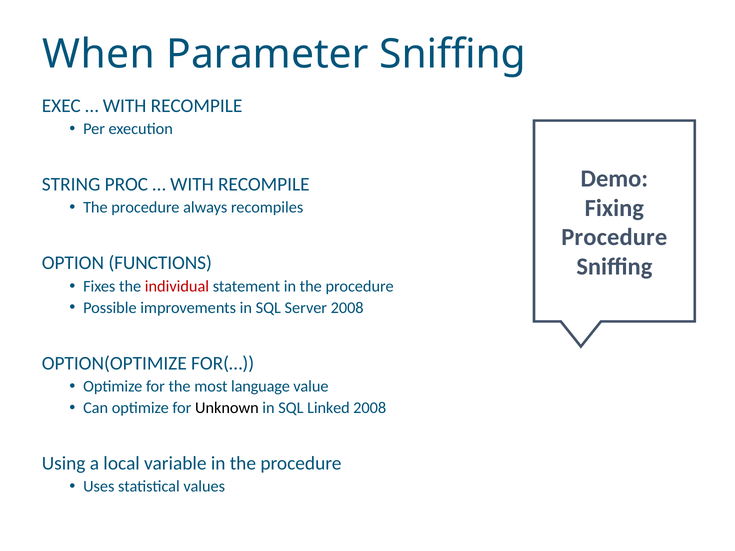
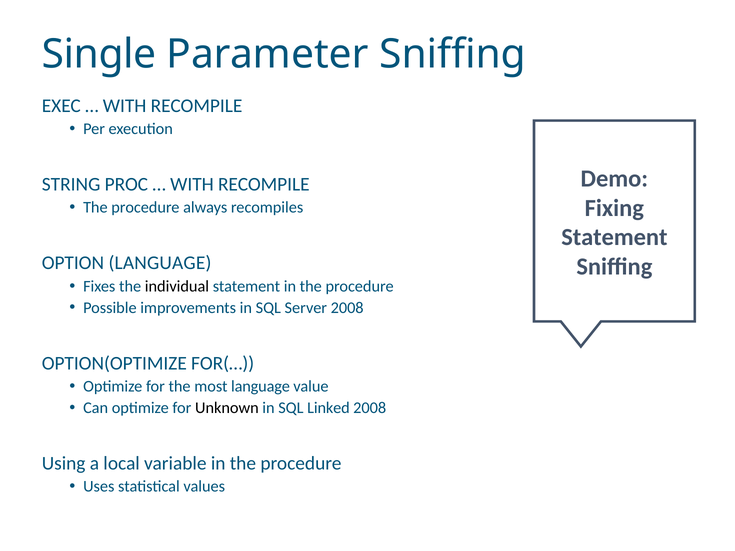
When: When -> Single (99, 54)
Procedure: Procedure -> Statement (614, 237)
OPTION FUNCTIONS: FUNCTIONS -> LANGUAGE (160, 263)
individual colour: red -> black (177, 286)
